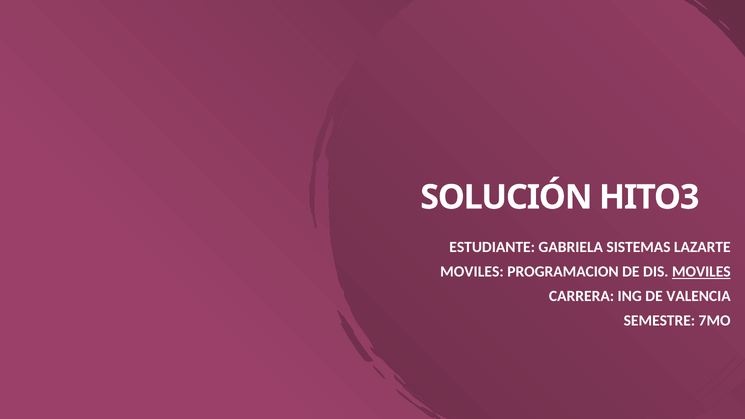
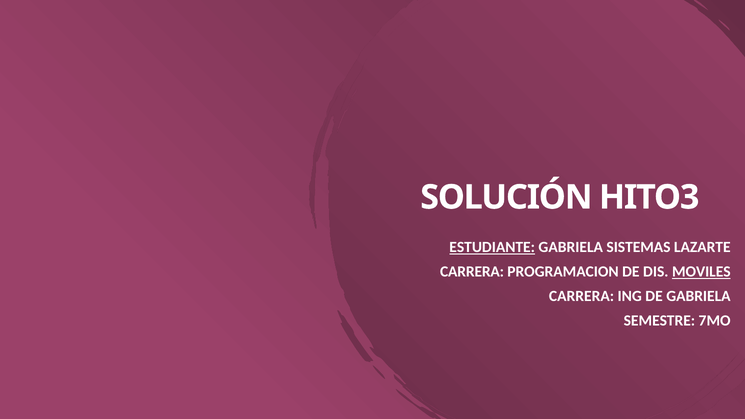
ESTUDIANTE underline: none -> present (492, 247)
MOVILES: MOVILES -> CARRERA (472, 272)
DE VALENCIA: VALENCIA -> GABRIELA (698, 296)
